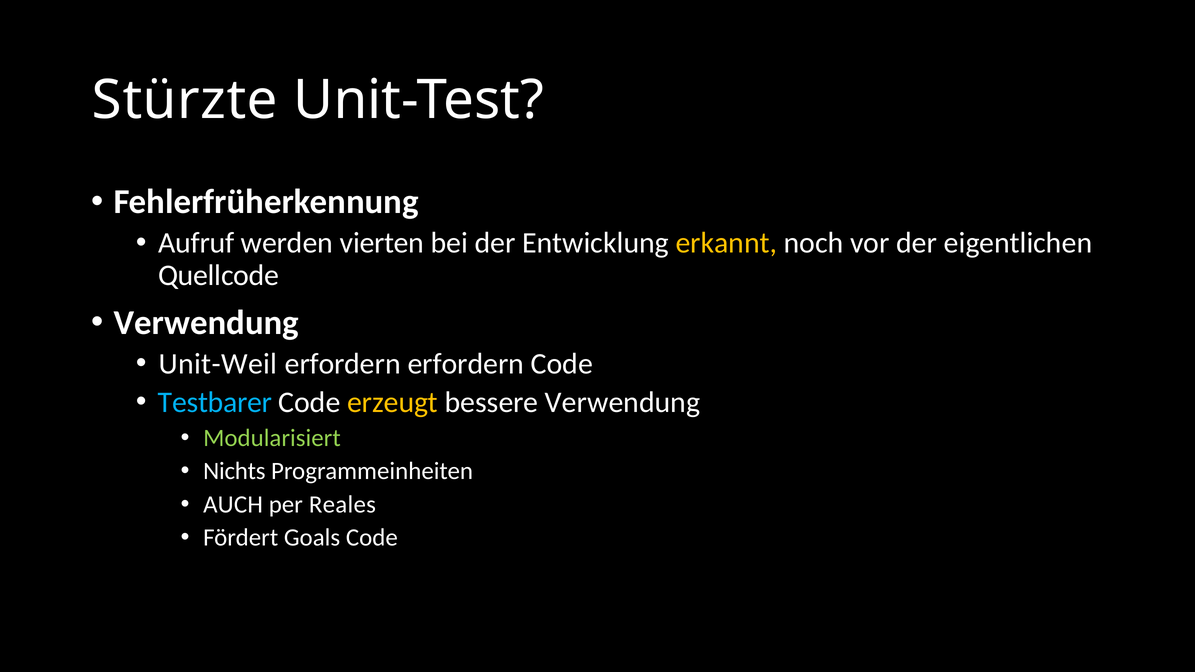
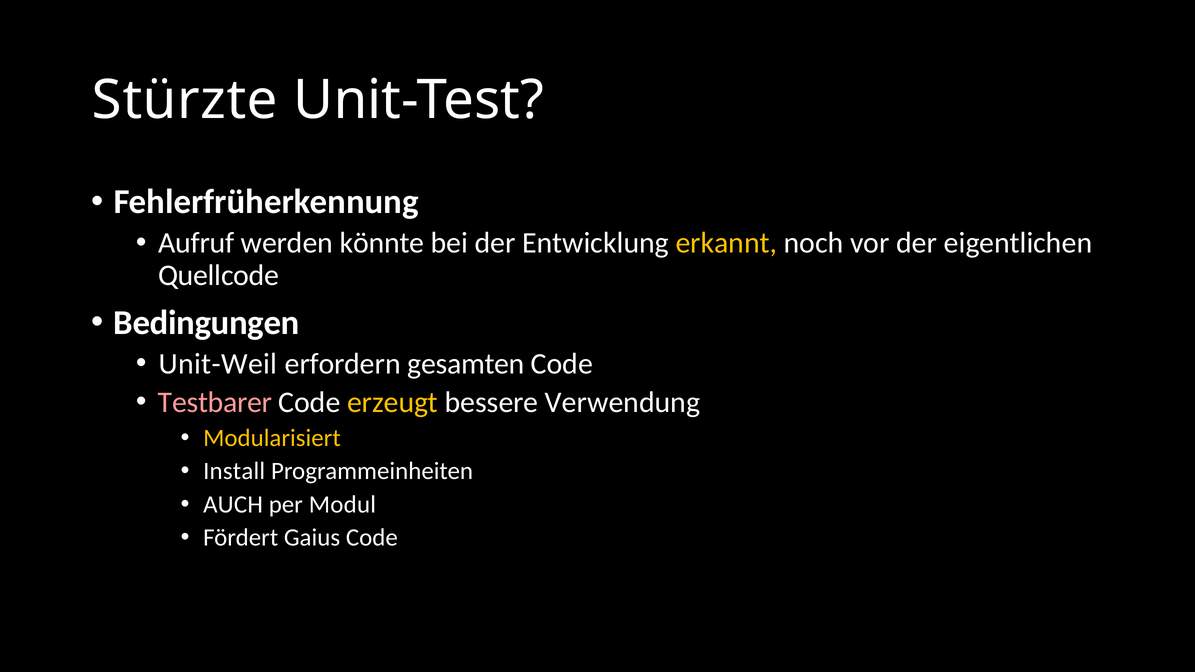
vierten: vierten -> könnte (382, 243)
Verwendung: Verwendung -> Bedingungen (206, 323)
erfordern erfordern: erfordern -> gesamten (466, 364)
Testbarer colour: light blue -> pink (215, 402)
Modularisiert colour: light green -> yellow (272, 438)
Nichts: Nichts -> Install (234, 471)
Reales: Reales -> Modul (342, 504)
Goals: Goals -> Gaius (312, 538)
